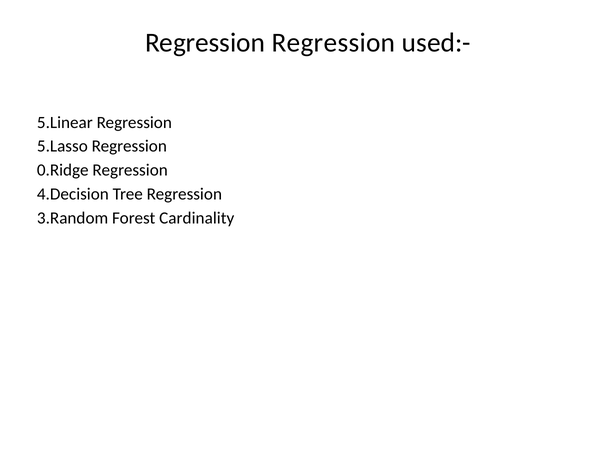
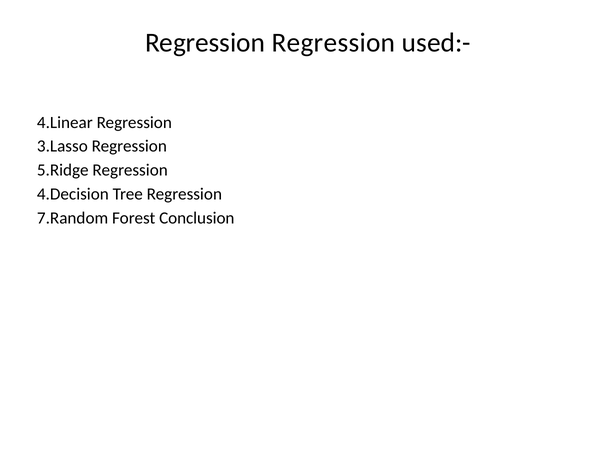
5.Linear: 5.Linear -> 4.Linear (65, 122)
5.Lasso: 5.Lasso -> 3.Lasso (62, 146)
0.Ridge: 0.Ridge -> 5.Ridge (63, 170)
3.Random: 3.Random -> 7.Random (73, 218)
Cardinality: Cardinality -> Conclusion (197, 218)
